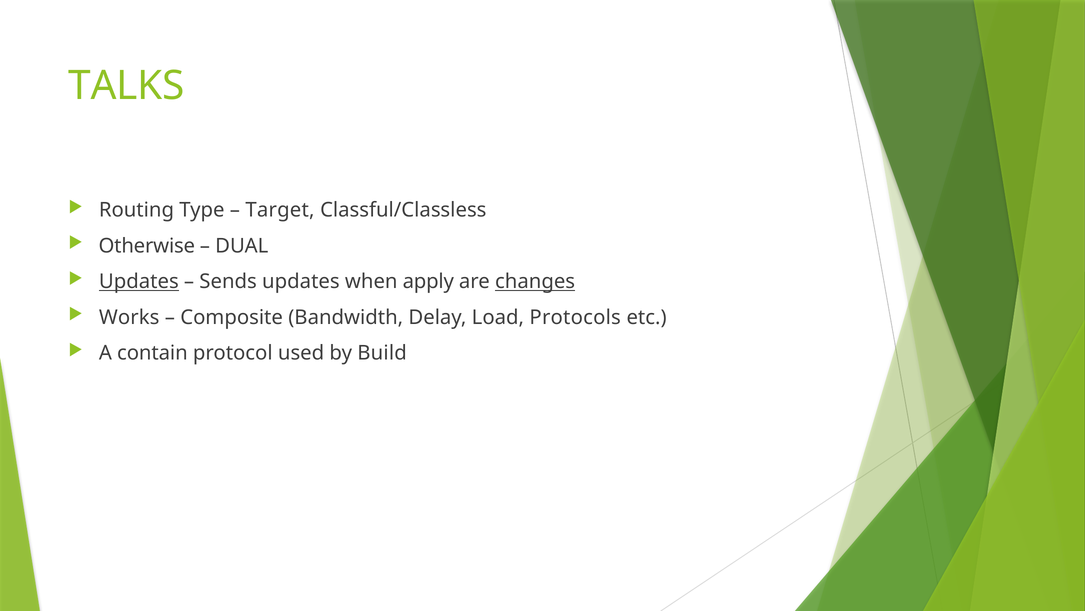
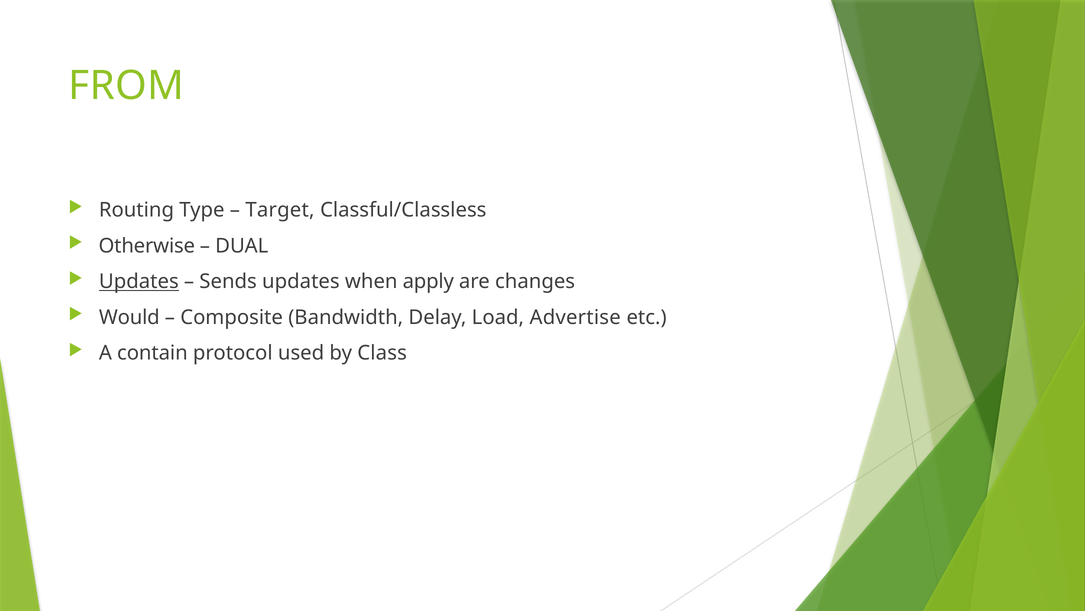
TALKS: TALKS -> FROM (126, 86)
changes underline: present -> none (535, 281)
Works: Works -> Would (129, 317)
Protocols: Protocols -> Advertise (575, 317)
Build: Build -> Class (382, 353)
